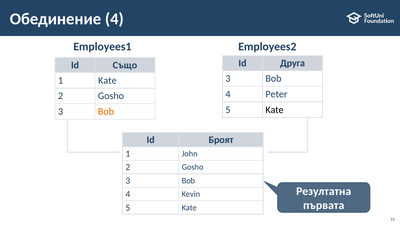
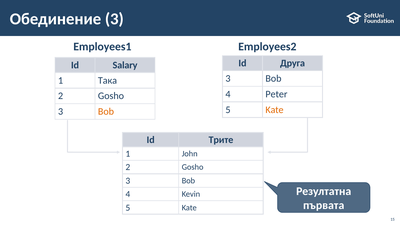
Обединение 4: 4 -> 3 (114, 19)
Също: Също -> Salary (125, 65)
1 Kate: Kate -> Така (107, 80)
Kate colour: black -> orange (274, 110)
Броят: Броят -> Трите (221, 140)
